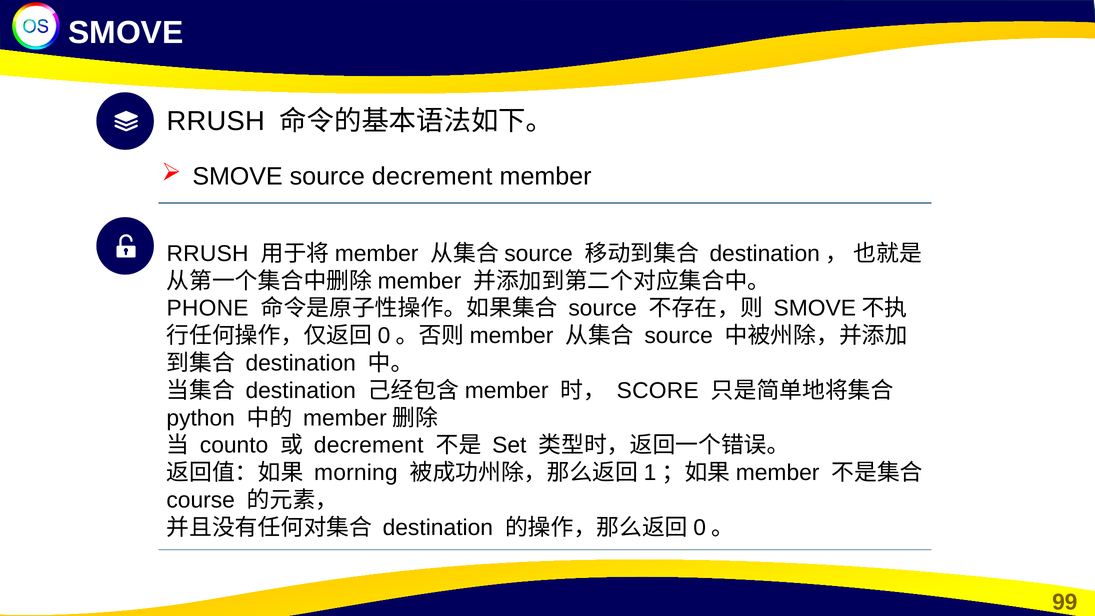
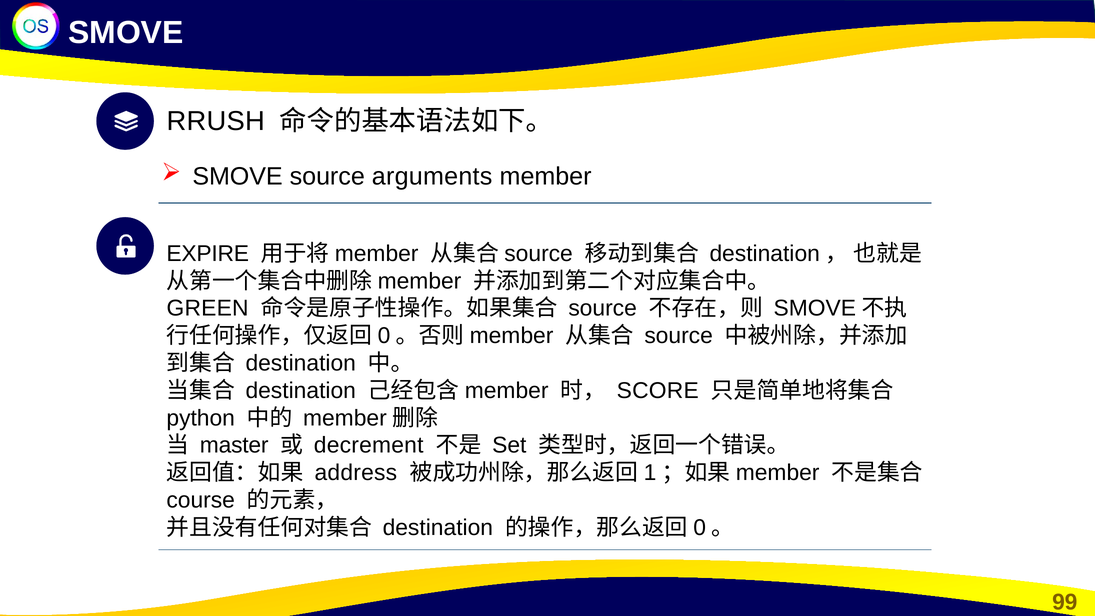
source decrement: decrement -> arguments (432, 176)
RRUSH: RRUSH -> EXPIRE (208, 254)
PHONE: PHONE -> GREEN (208, 308)
counto: counto -> master (234, 445)
morning: morning -> address (356, 473)
